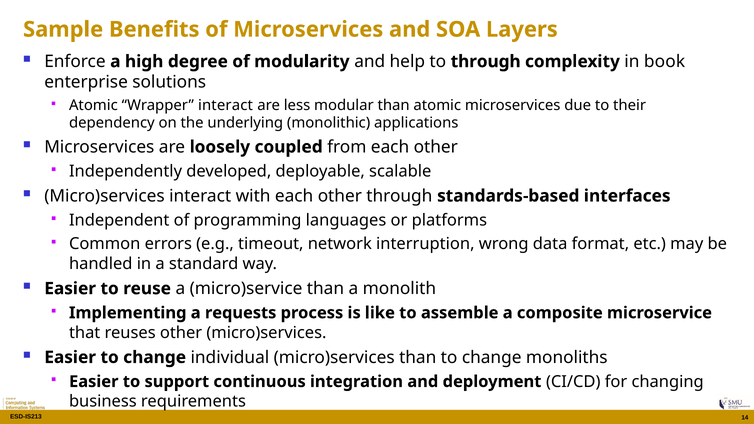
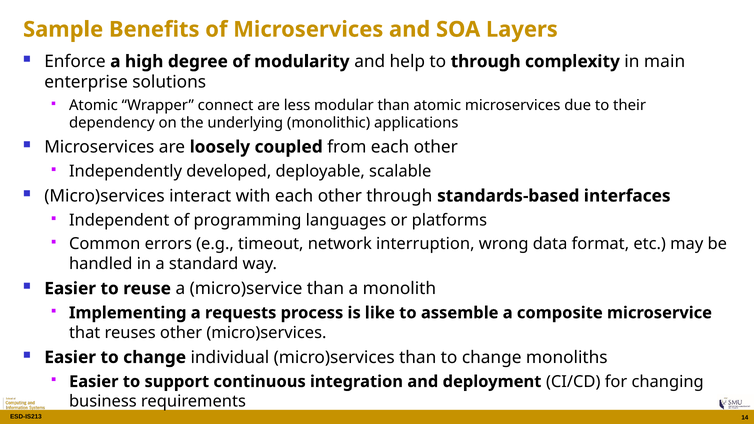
book: book -> main (665, 62)
Wrapper interact: interact -> connect (226, 105)
